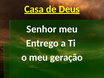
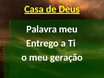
Senhor: Senhor -> Palavra (42, 29)
